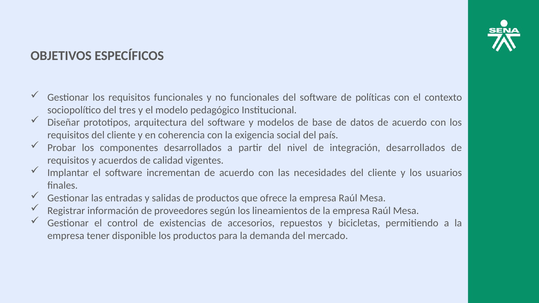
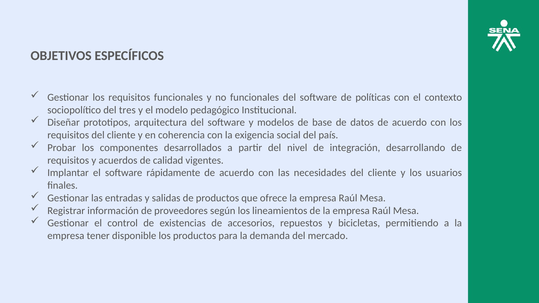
integración desarrollados: desarrollados -> desarrollando (416, 148)
incrementan: incrementan -> rápidamente (173, 173)
